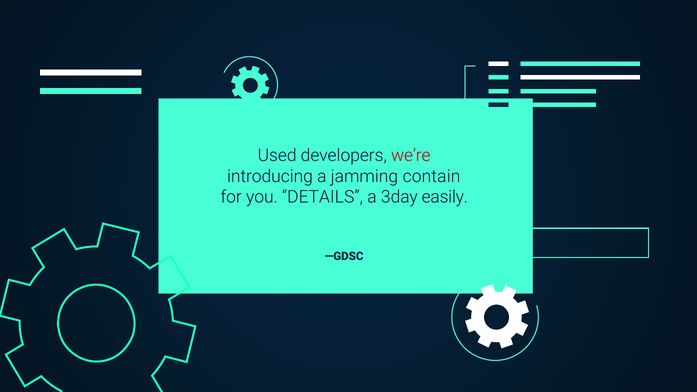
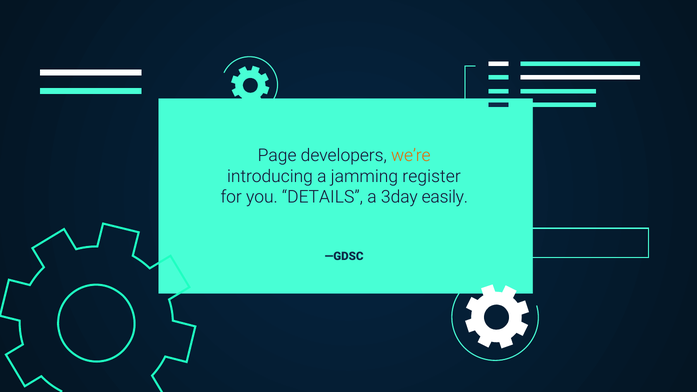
Used: Used -> Page (277, 155)
we’re colour: red -> orange (411, 155)
contain: contain -> register (432, 176)
